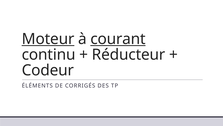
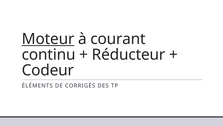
courant underline: present -> none (118, 39)
